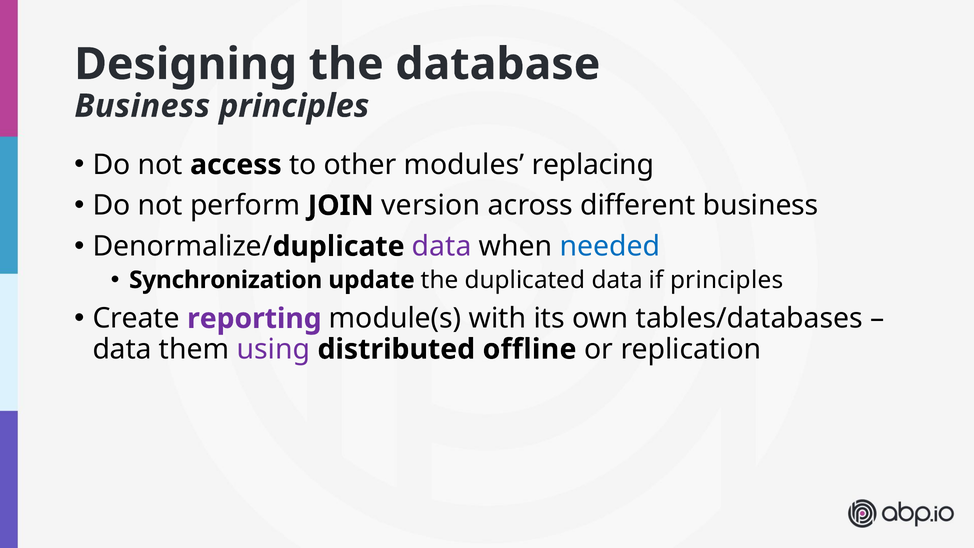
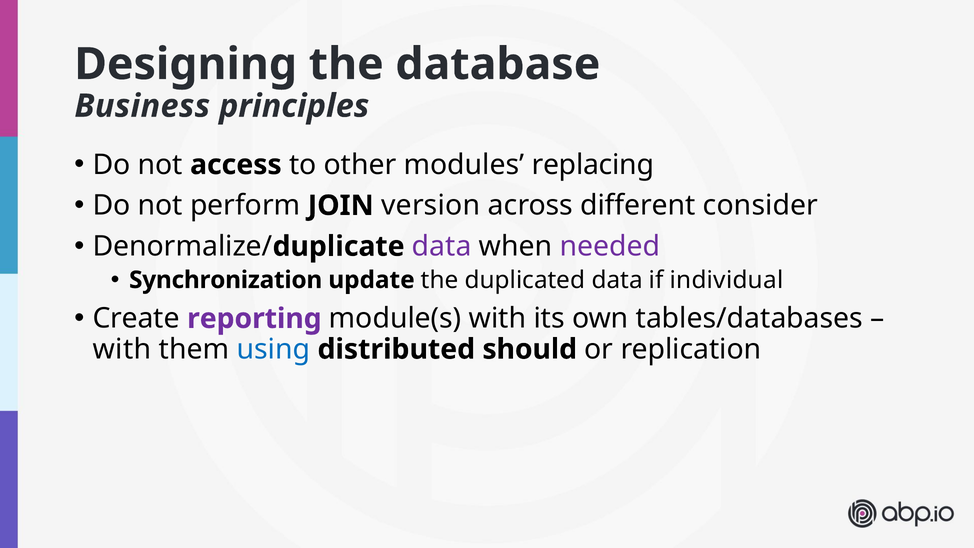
different business: business -> consider (760, 206)
needed colour: blue -> purple (610, 246)
if principles: principles -> individual (727, 280)
data: data -> with (122, 349)
using colour: purple -> blue (273, 349)
offline: offline -> should (530, 349)
